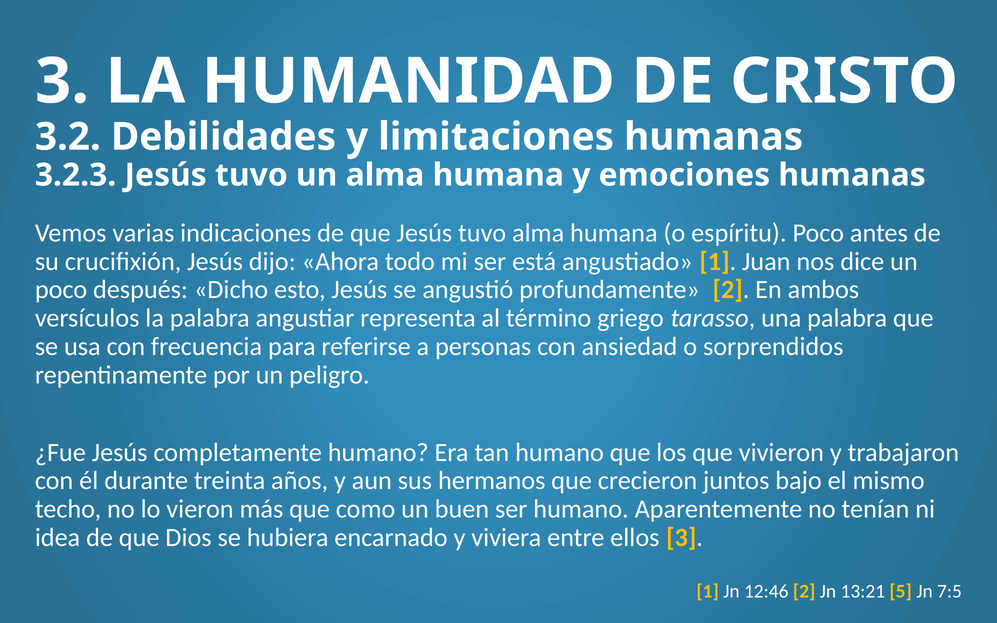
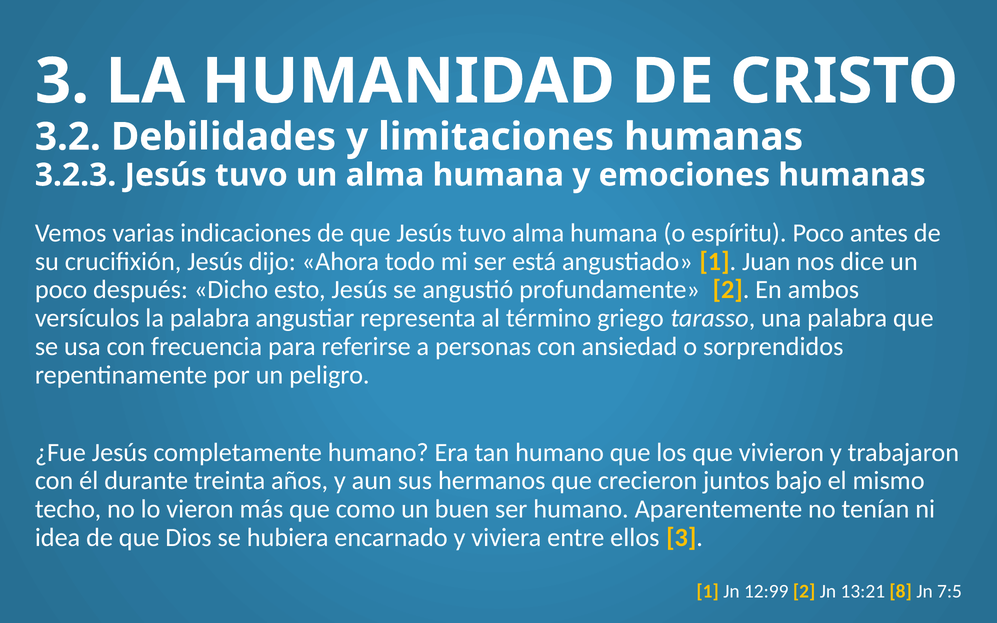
12:46: 12:46 -> 12:99 (766, 591)
5: 5 -> 8 (901, 591)
